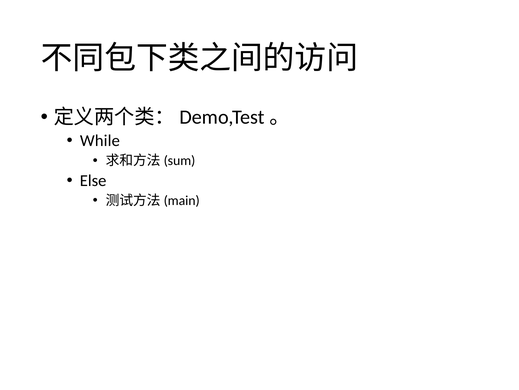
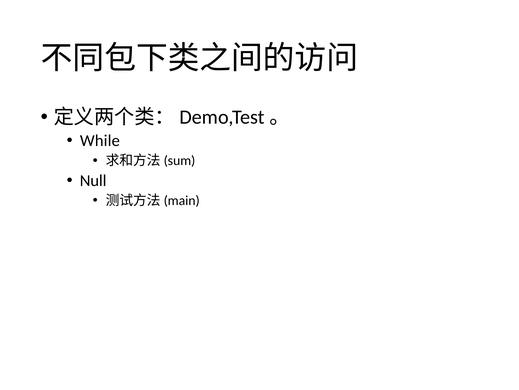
Else: Else -> Null (93, 180)
